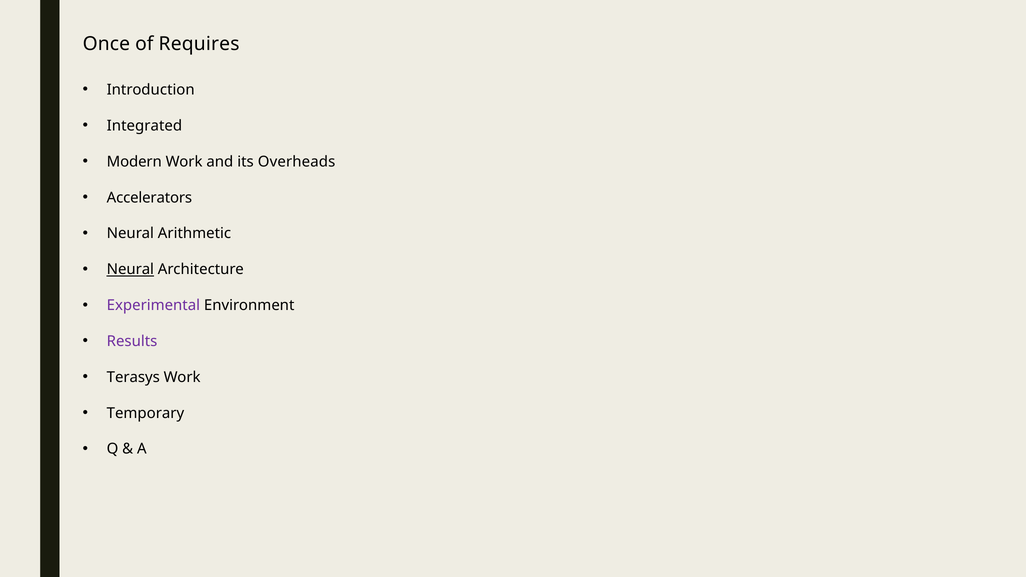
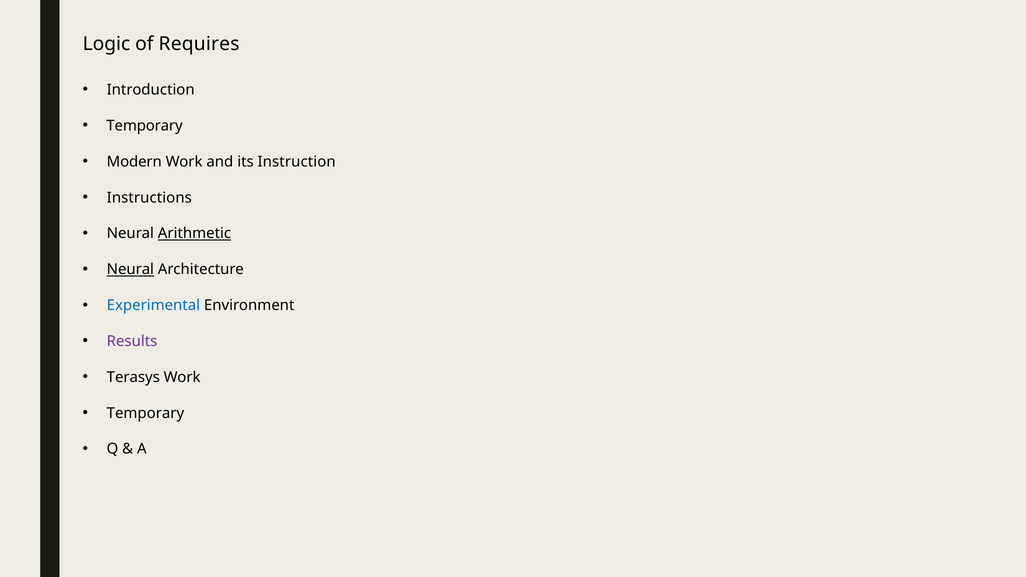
Once: Once -> Logic (106, 44)
Integrated: Integrated -> Temporary (145, 126)
Overheads: Overheads -> Instruction (297, 162)
Accelerators: Accelerators -> Instructions (149, 198)
Arithmetic underline: none -> present (195, 234)
Experimental colour: purple -> blue (153, 305)
